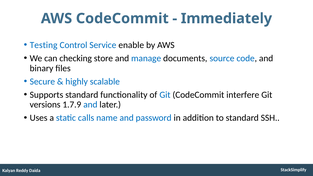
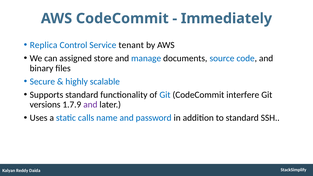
Testing: Testing -> Replica (44, 45)
enable: enable -> tenant (131, 45)
checking: checking -> assigned (76, 58)
and colour: blue -> purple (90, 105)
